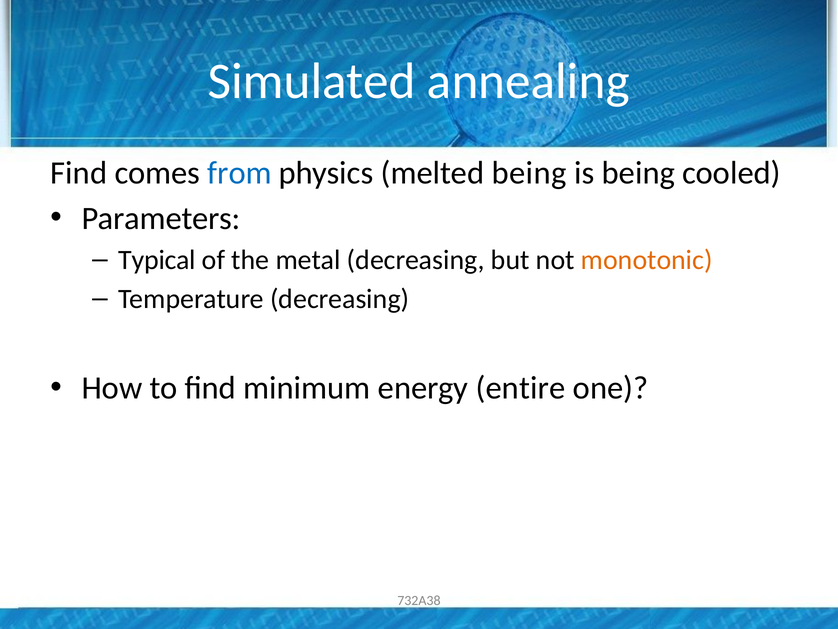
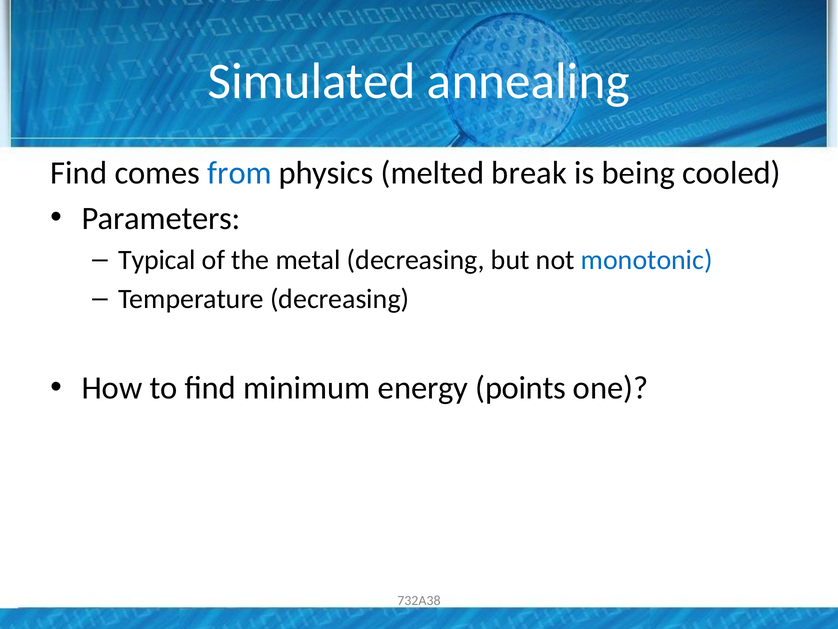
melted being: being -> break (529, 173)
monotonic colour: orange -> blue (647, 260)
entire: entire -> points (521, 388)
